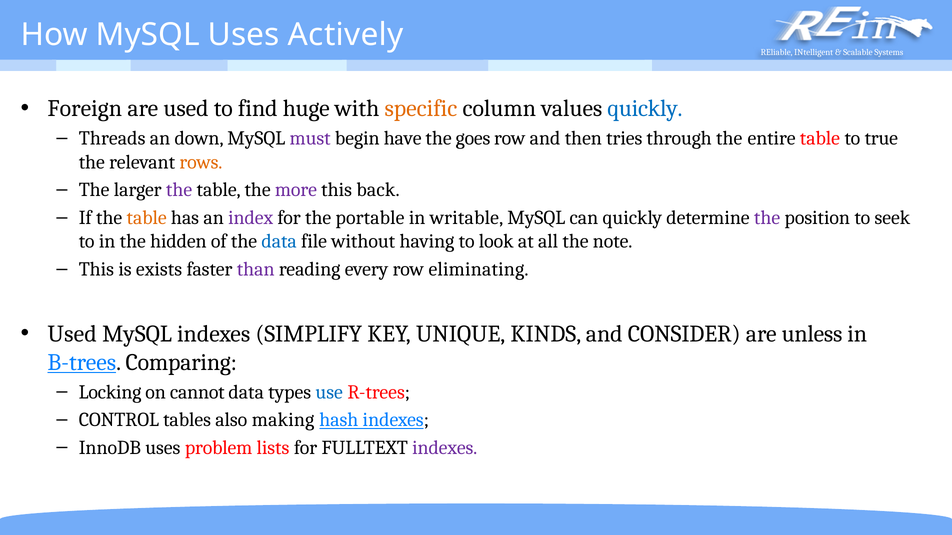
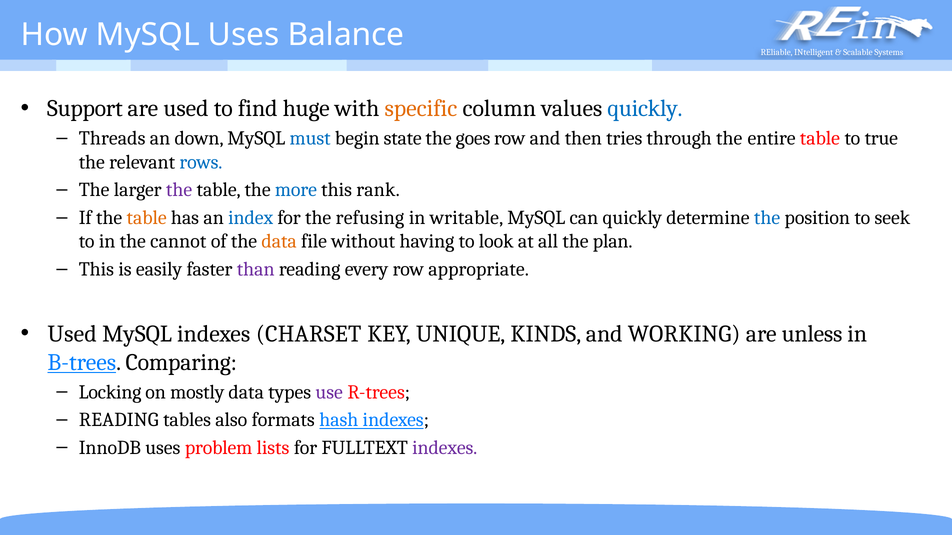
Actively: Actively -> Balance (346, 35)
Foreign: Foreign -> Support (85, 109)
must colour: purple -> blue (310, 139)
have: have -> state (403, 139)
rows colour: orange -> blue (201, 162)
more colour: purple -> blue (296, 190)
back: back -> rank (378, 190)
index colour: purple -> blue (251, 218)
portable: portable -> refusing (370, 218)
the colour: purple -> blue (767, 218)
hidden: hidden -> cannot (178, 242)
data colour: blue -> orange (279, 242)
note: note -> plan (613, 242)
exists: exists -> easily (159, 269)
eliminating: eliminating -> appropriate (479, 269)
SIMPLIFY: SIMPLIFY -> CHARSET (309, 334)
CONSIDER: CONSIDER -> WORKING (684, 334)
cannot: cannot -> mostly (197, 392)
use colour: blue -> purple (329, 392)
CONTROL: CONTROL -> READING (119, 420)
making: making -> formats (283, 420)
